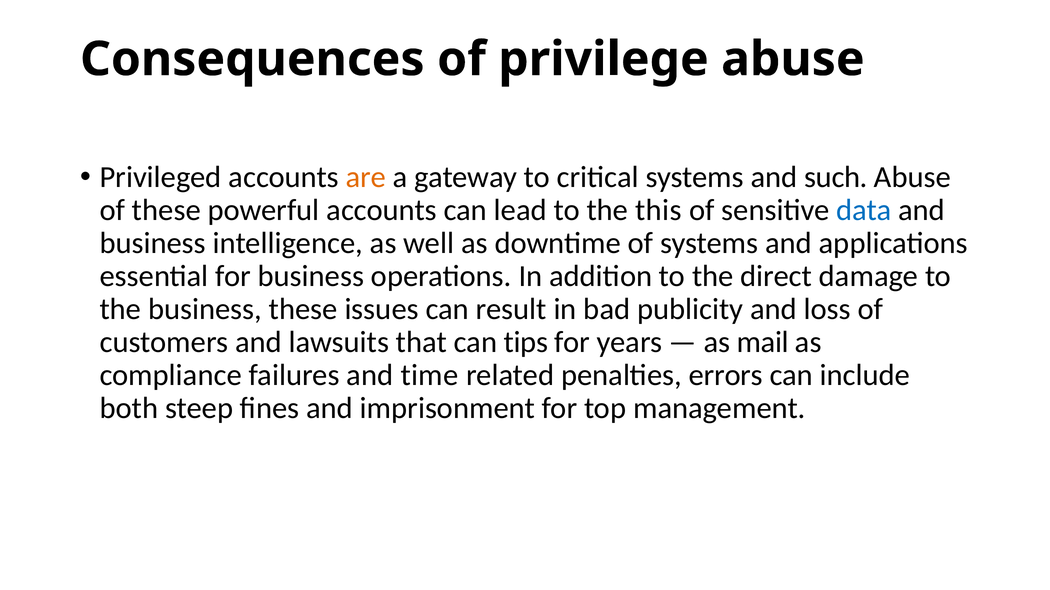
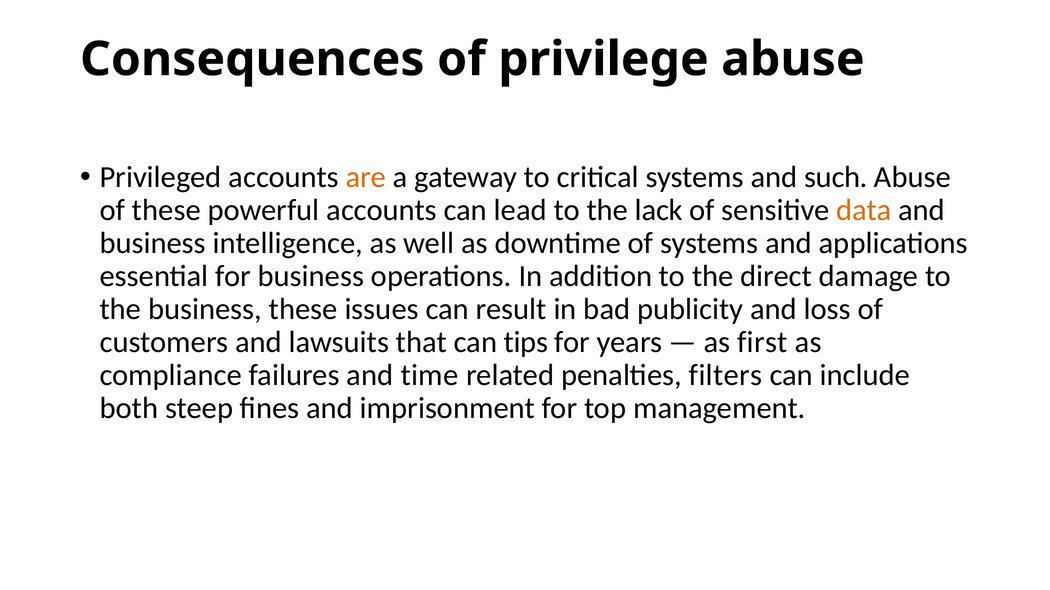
this: this -> lack (659, 210)
data colour: blue -> orange (864, 210)
mail: mail -> first (762, 343)
errors: errors -> filters (726, 376)
